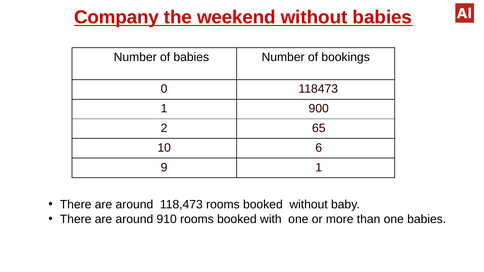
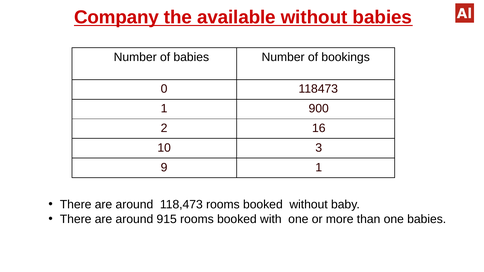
weekend: weekend -> available (236, 17)
65: 65 -> 16 (319, 128)
6: 6 -> 3 (319, 148)
910: 910 -> 915 (167, 219)
